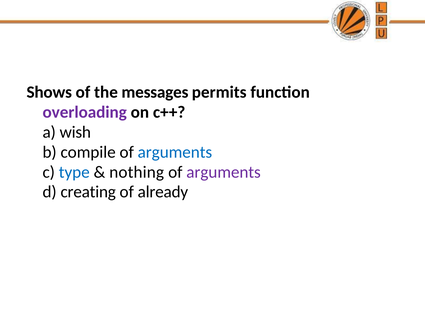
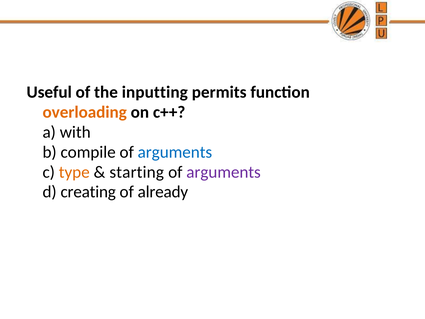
Shows: Shows -> Useful (49, 92)
messages: messages -> inputting (155, 92)
overloading colour: purple -> orange (85, 112)
wish: wish -> with (75, 132)
type colour: blue -> orange (74, 172)
nothing: nothing -> starting (137, 172)
